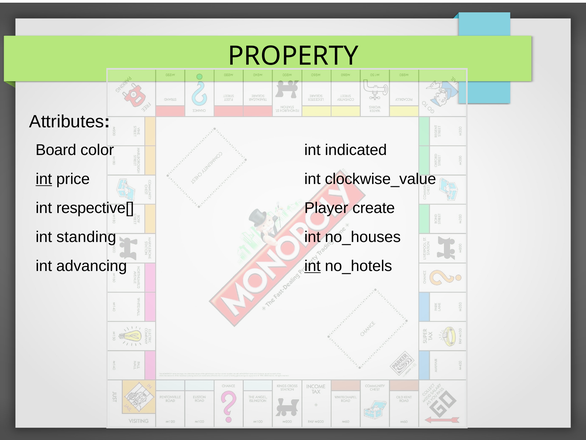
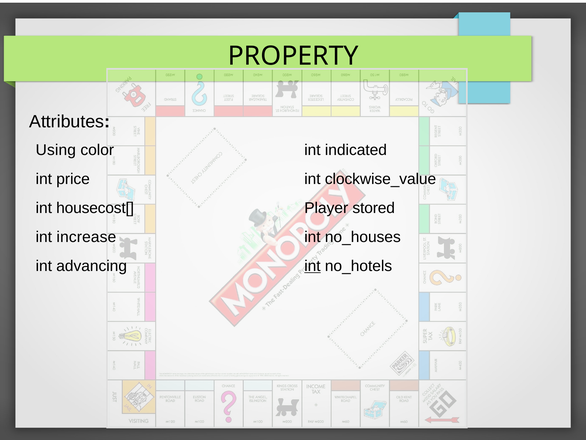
Board: Board -> Using (56, 150)
int underline: present -> none (44, 179)
respective[: respective[ -> housecost[ (95, 208)
create: create -> stored (374, 208)
standing: standing -> increase (86, 237)
